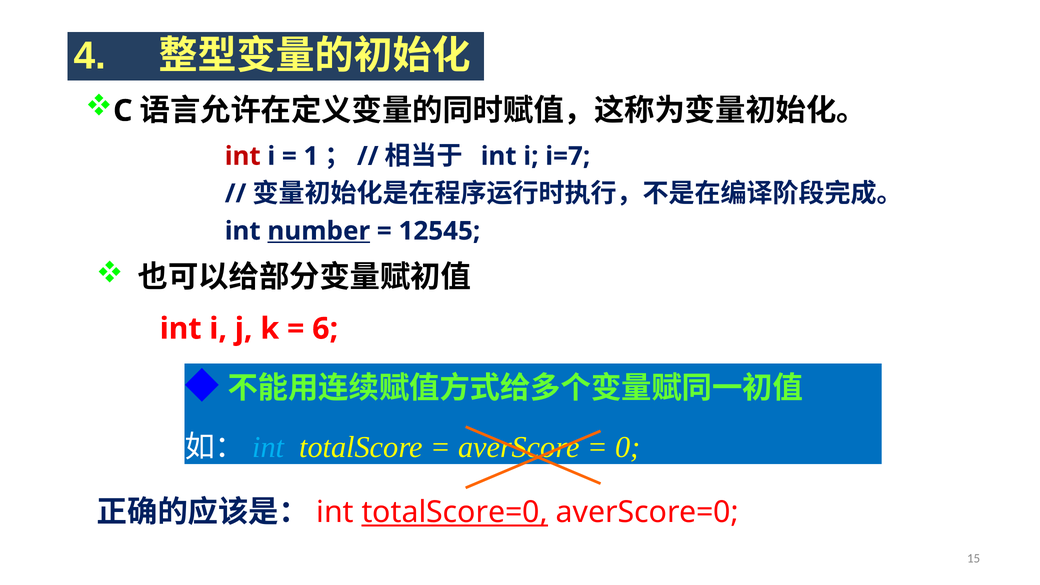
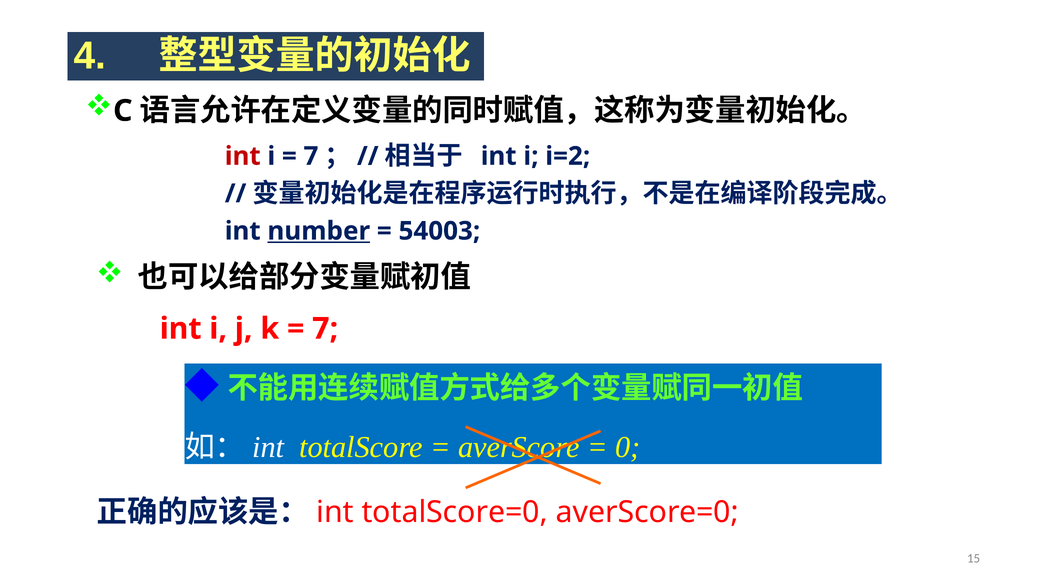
1: 1 -> 7 (311, 156)
i=7: i=7 -> i=2 (568, 156)
12545: 12545 -> 54003 (439, 231)
6: 6 -> 7 (325, 329)
int colour: light blue -> white (268, 447)
totalScore=0 underline: present -> none (455, 512)
